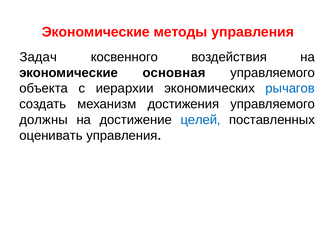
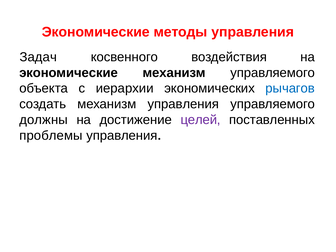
экономические основная: основная -> механизм (174, 73)
механизм достижения: достижения -> управления (183, 104)
целей colour: blue -> purple (201, 120)
оценивать: оценивать -> проблемы (51, 135)
